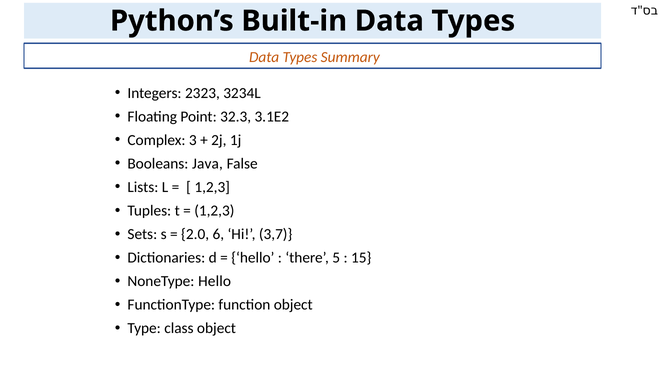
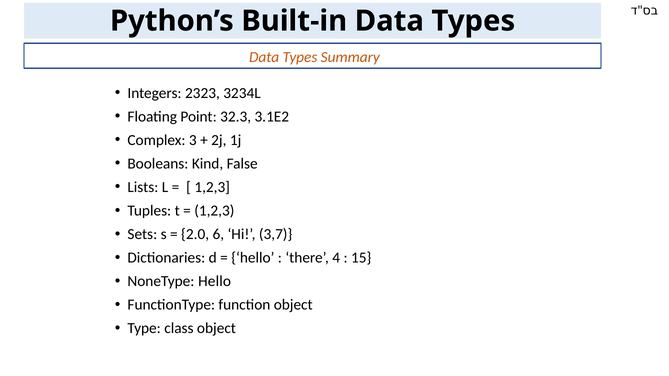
Java: Java -> Kind (208, 164)
5: 5 -> 4 (336, 258)
